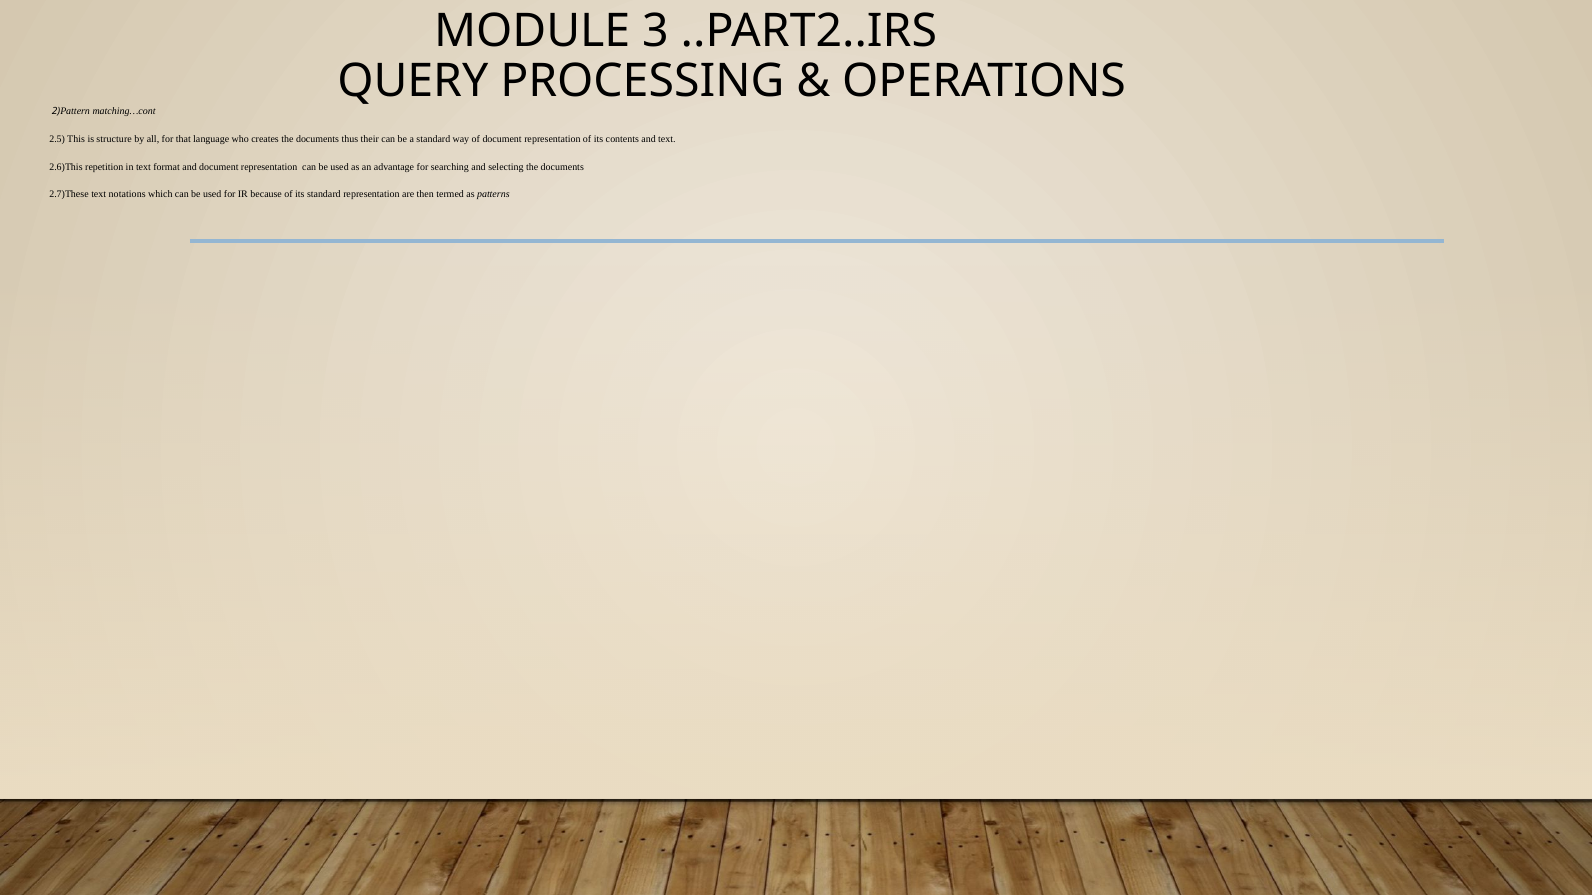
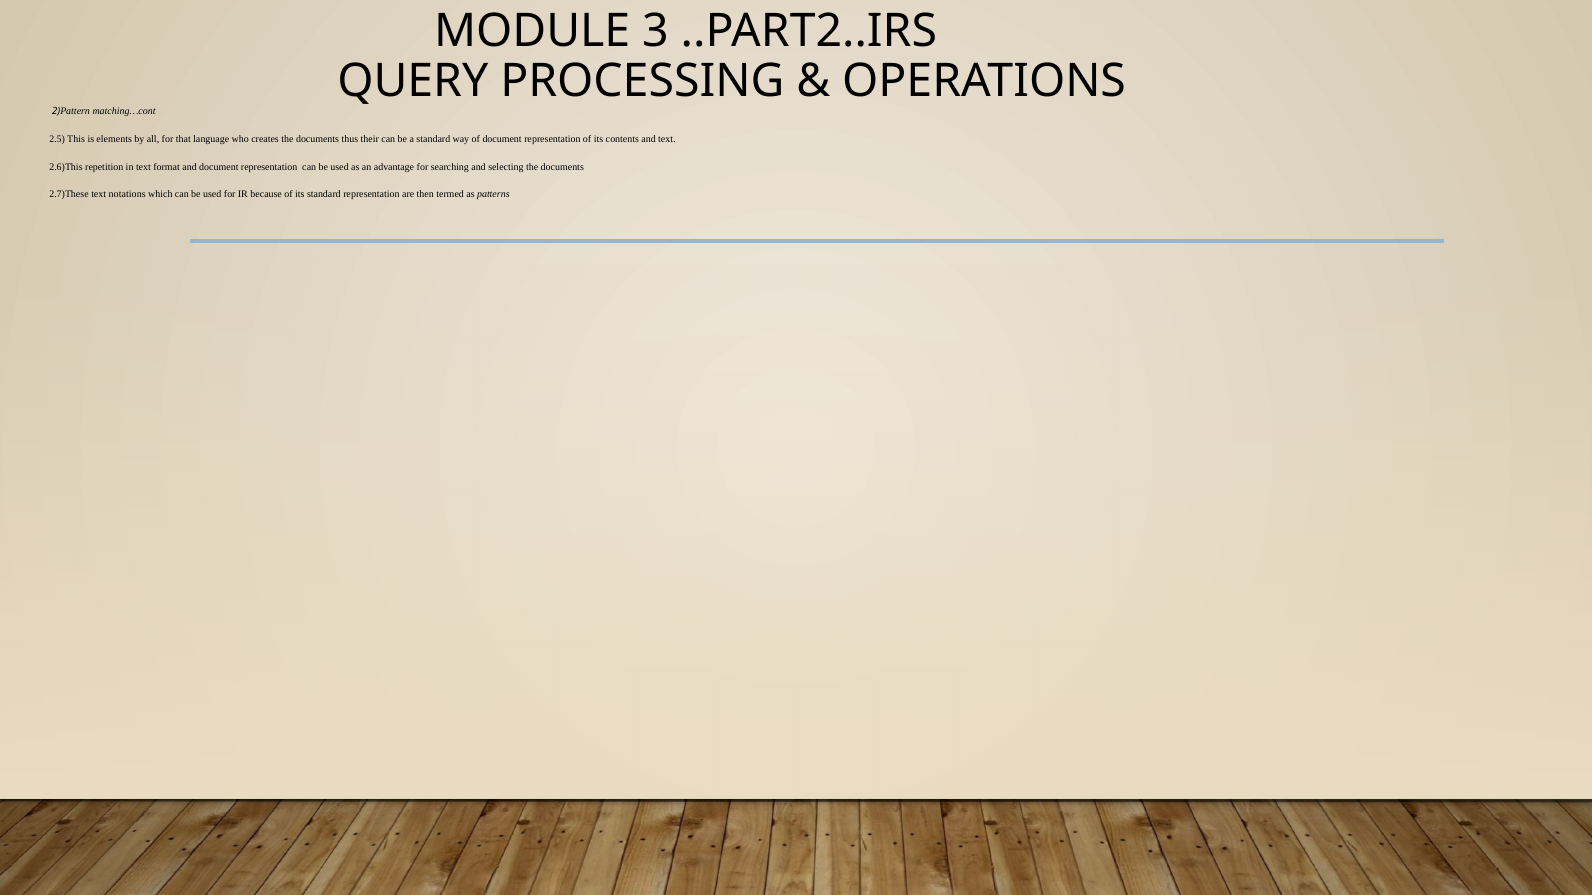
structure: structure -> elements (114, 139)
